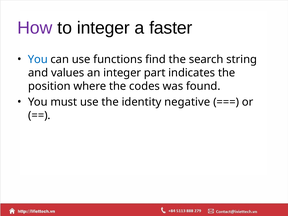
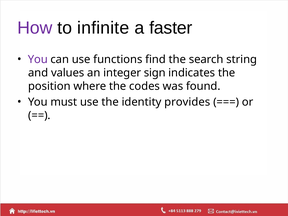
to integer: integer -> infinite (103, 28)
You colour: blue -> purple (38, 59)
part: part -> sign (155, 73)
negative: negative -> provides (187, 102)
